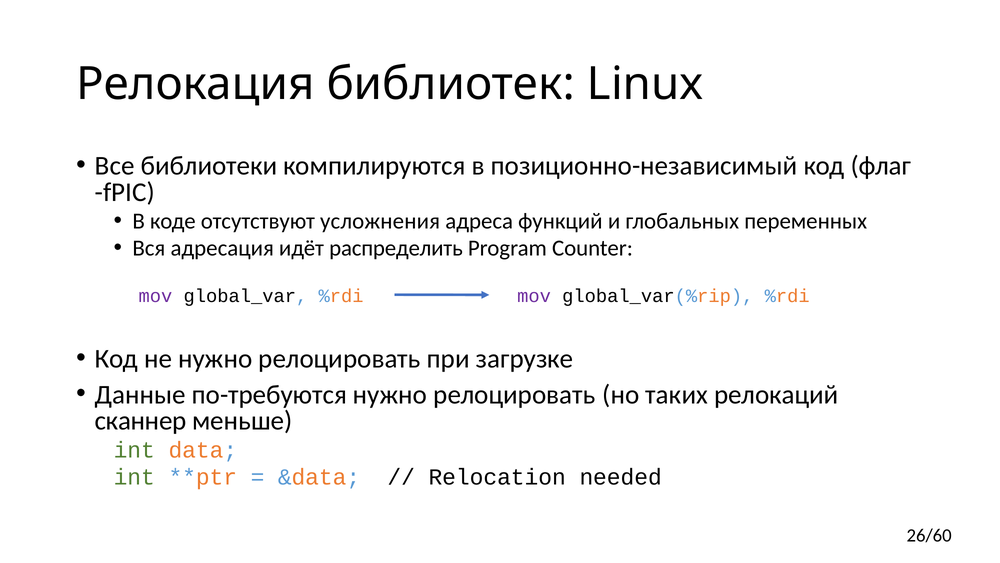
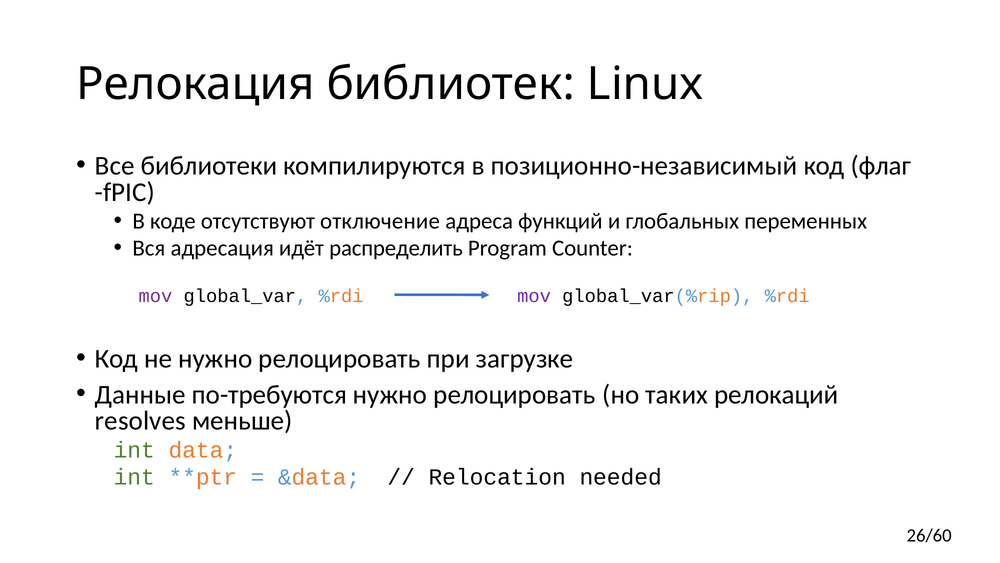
усложнения: усложнения -> отключение (380, 221)
сканнер: сканнер -> resolves (140, 421)
